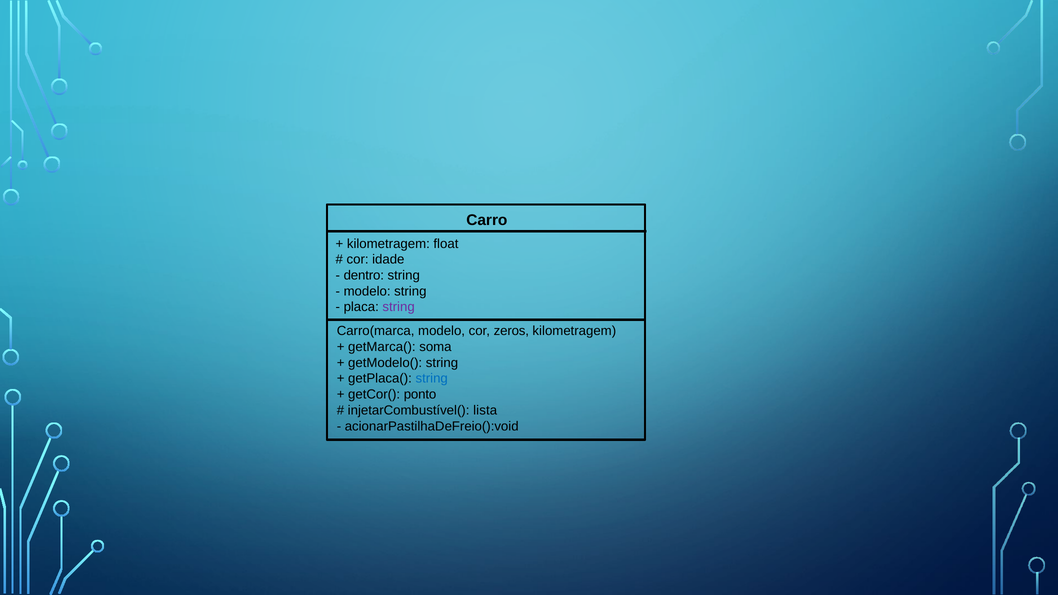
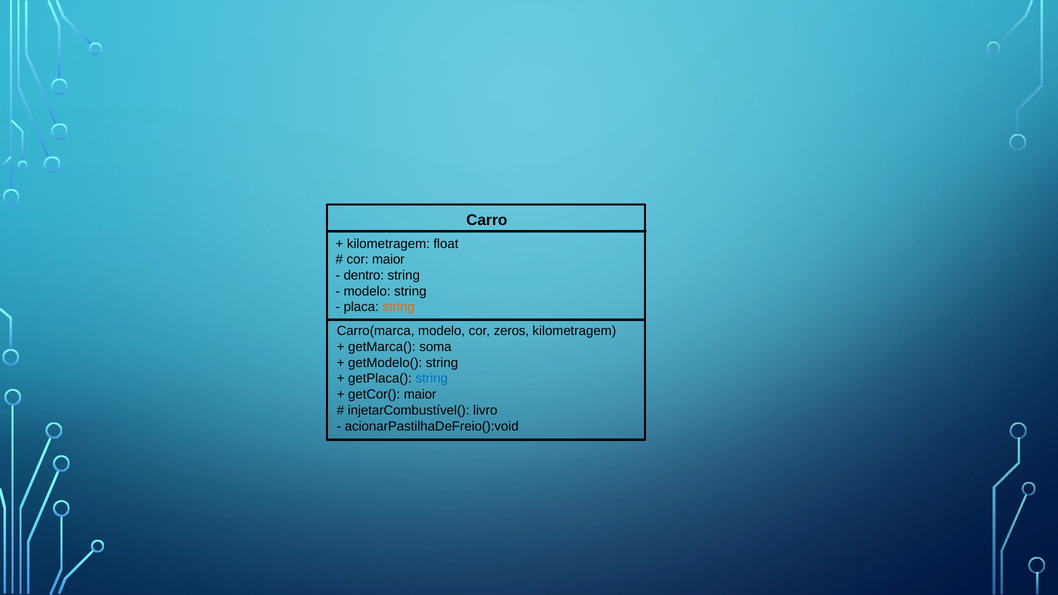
cor idade: idade -> maior (388, 260)
string colour: purple -> orange (399, 307)
getCor( ponto: ponto -> maior (420, 395)
lista: lista -> livro (485, 410)
